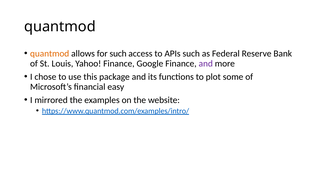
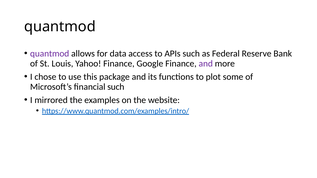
quantmod colour: orange -> purple (50, 54)
for such: such -> data (118, 54)
financial easy: easy -> such (116, 87)
